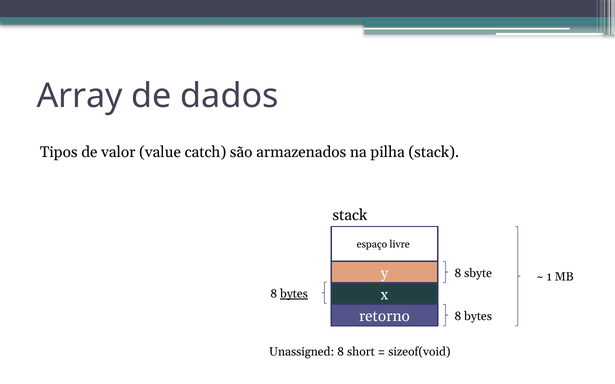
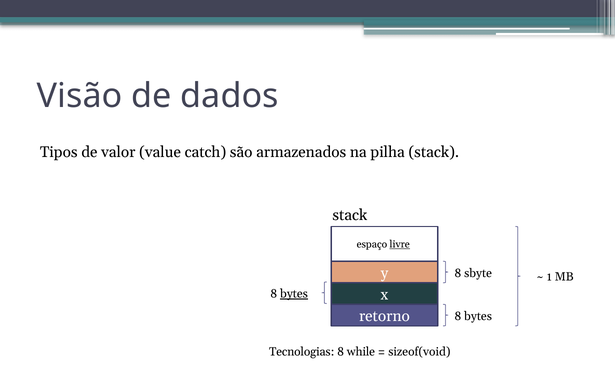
Array: Array -> Visão (80, 96)
livre underline: none -> present (400, 245)
Unassigned: Unassigned -> Tecnologias (302, 352)
short: short -> while (361, 352)
